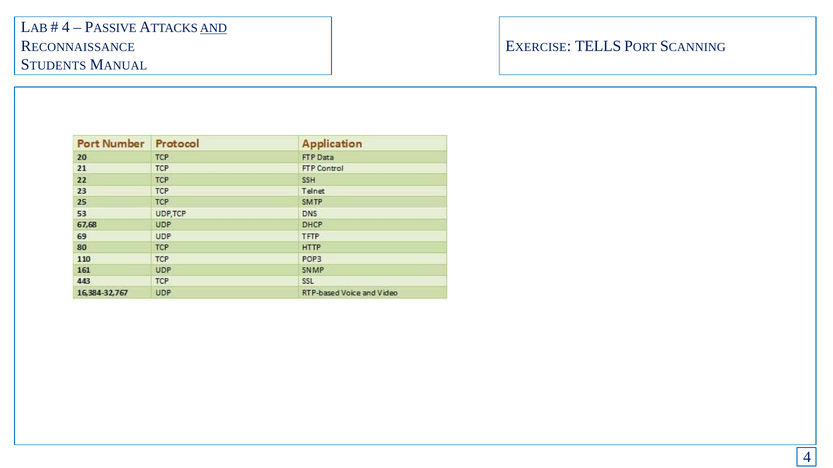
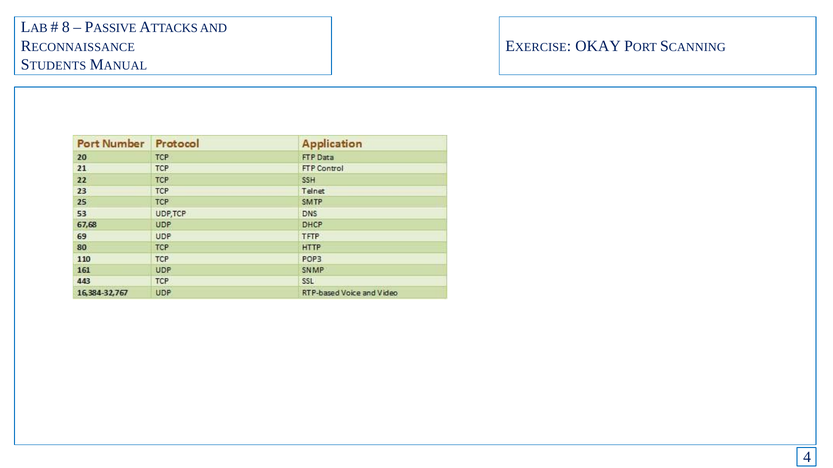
4: 4 -> 8 (66, 27)
AND underline: present -> none (213, 28)
TELLS: TELLS -> OKAY (598, 46)
